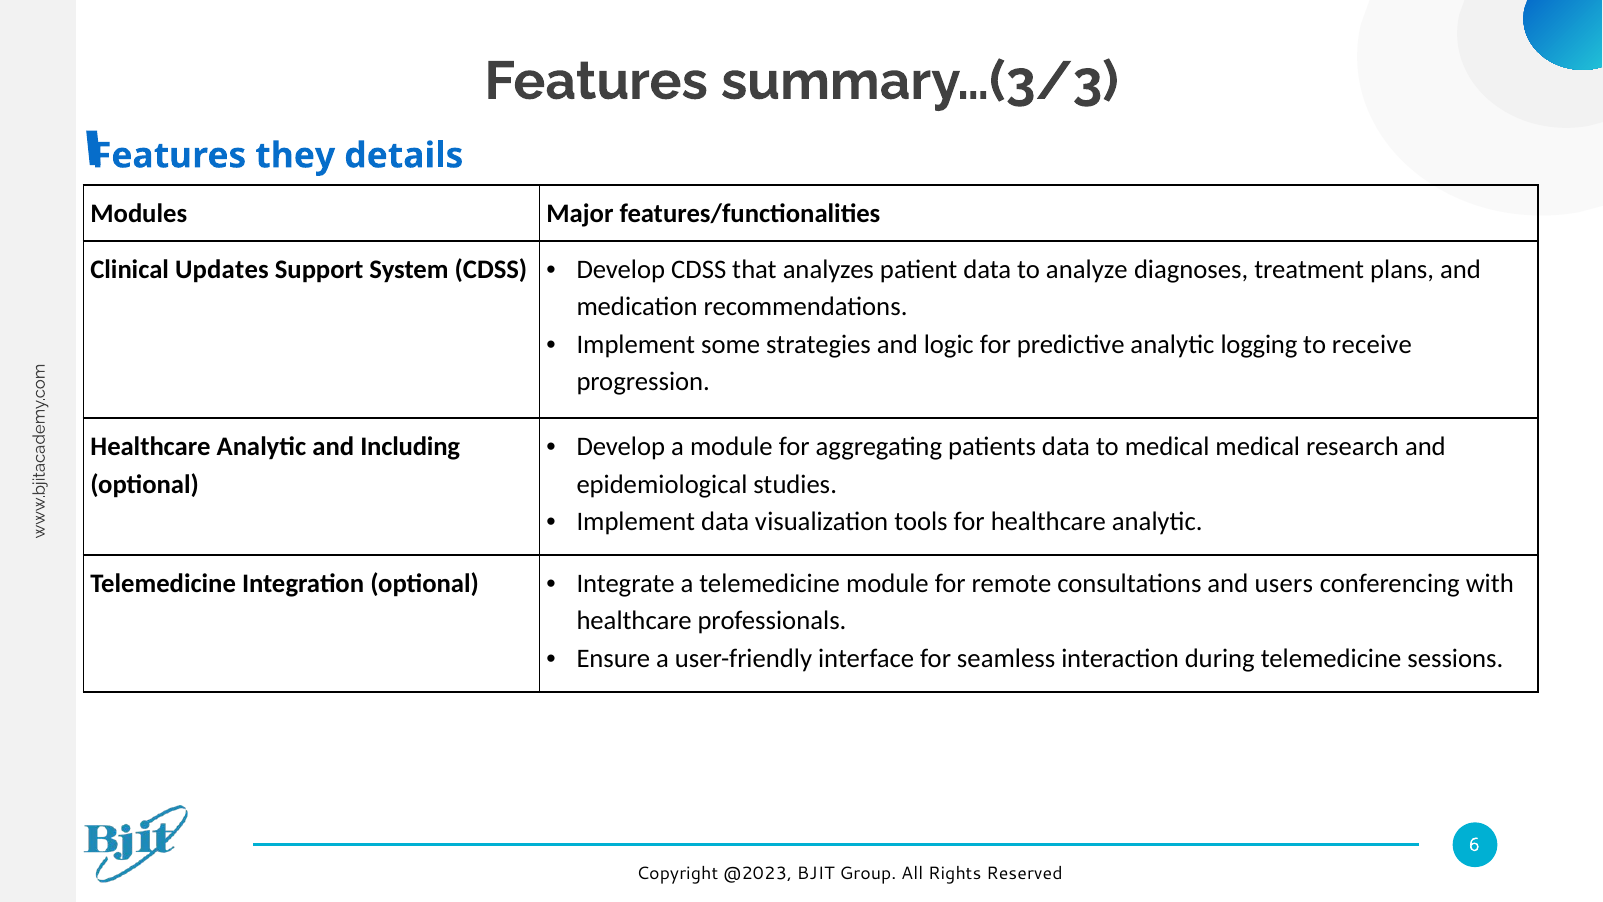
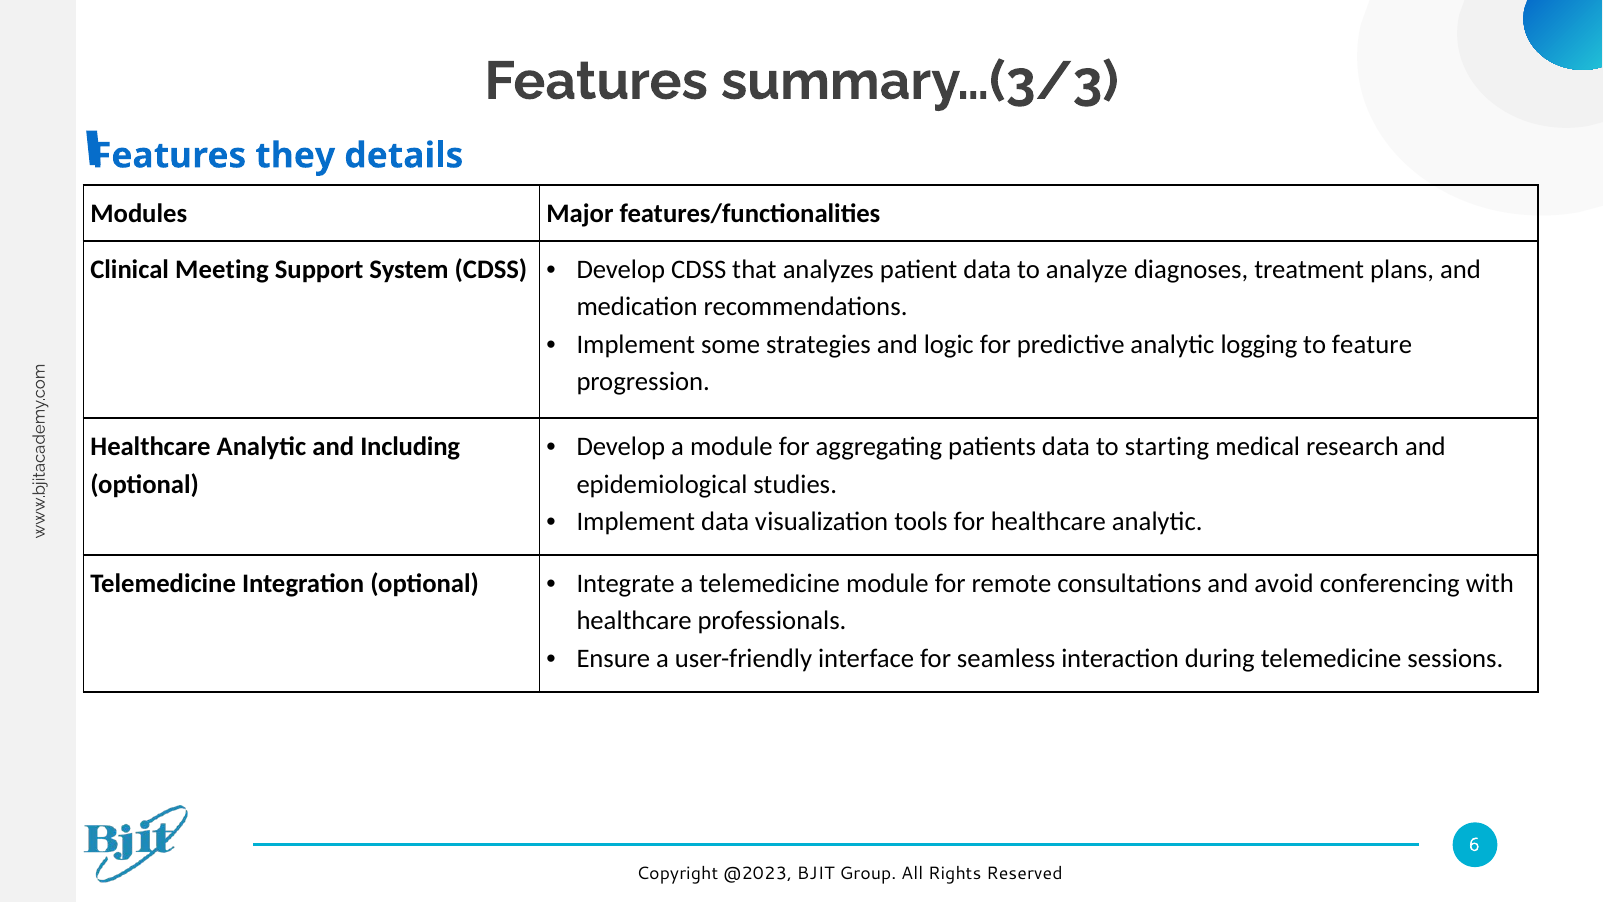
Updates: Updates -> Meeting (222, 269)
receive: receive -> feature (1372, 344)
to medical: medical -> starting (1167, 447)
users: users -> avoid (1284, 583)
